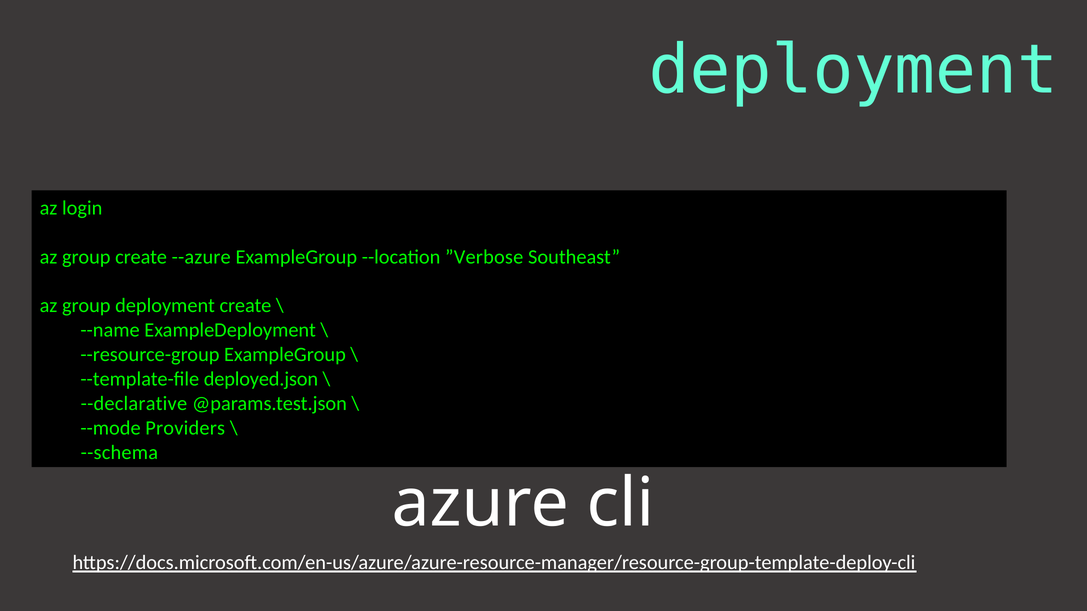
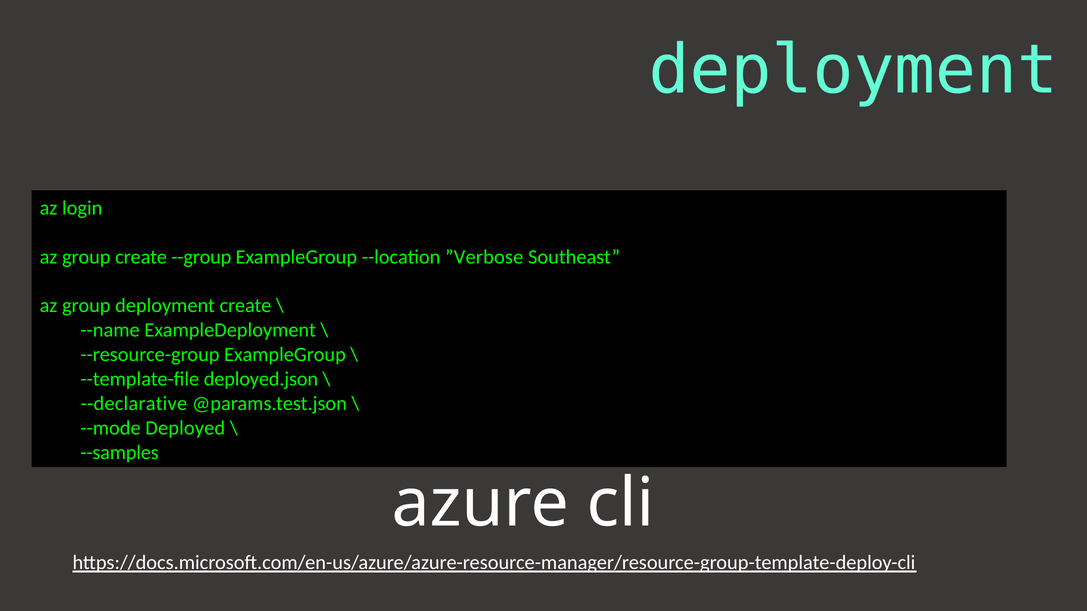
--azure: --azure -> --group (201, 257)
Providers: Providers -> Deployed (185, 428)
--schema: --schema -> --samples (120, 453)
